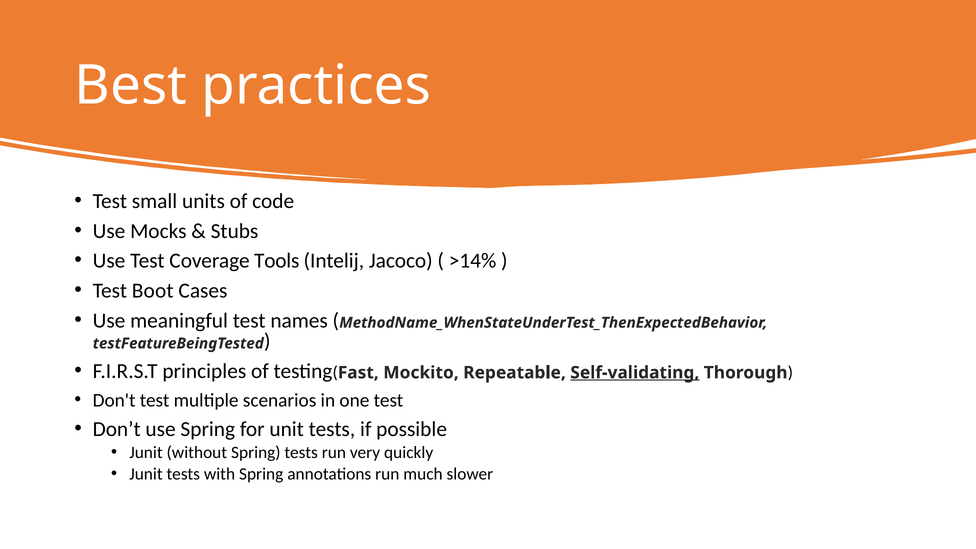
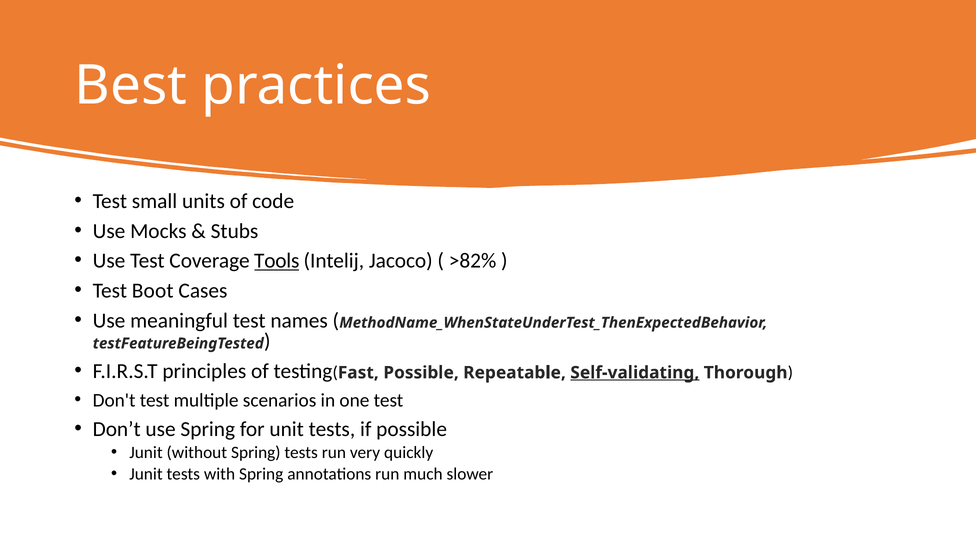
Tools underline: none -> present (277, 261)
>14%: >14% -> >82% (473, 261)
Mockito: Mockito -> Possible (421, 373)
